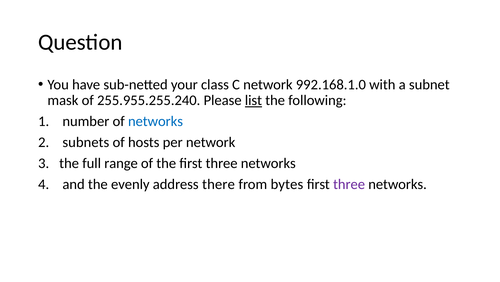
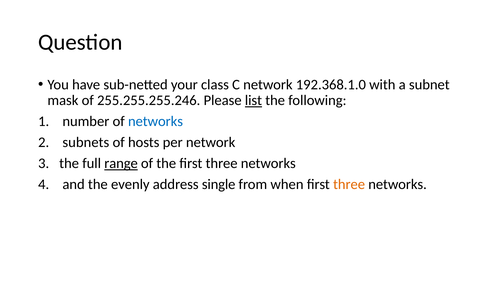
992.168.1.0: 992.168.1.0 -> 192.368.1.0 (331, 85)
255.955.255.240: 255.955.255.240 -> 255.255.255.246 (149, 100)
range underline: none -> present (121, 163)
there: there -> single (219, 184)
bytes: bytes -> when (287, 184)
three colour: purple -> orange (349, 184)
